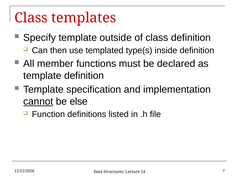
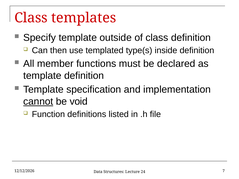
else: else -> void (79, 102)
